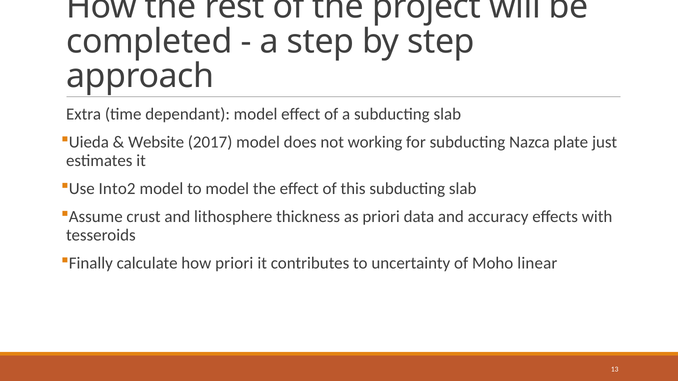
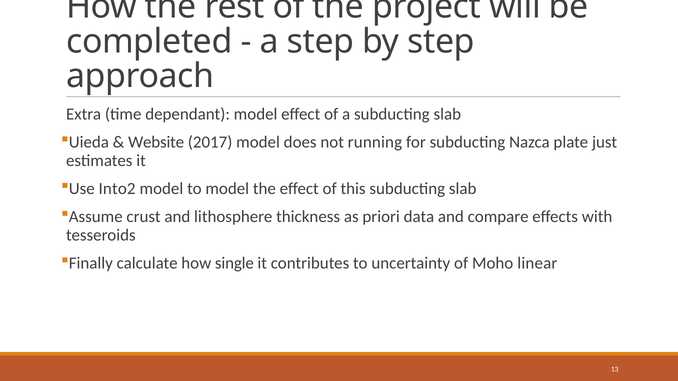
working: working -> running (375, 142)
accuracy: accuracy -> compare (498, 217)
how priori: priori -> single (234, 264)
